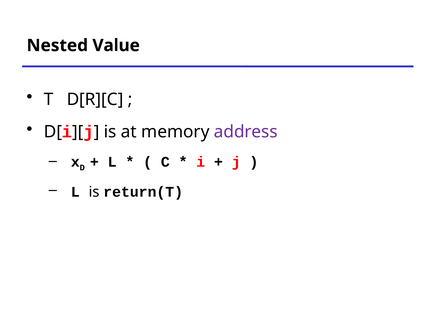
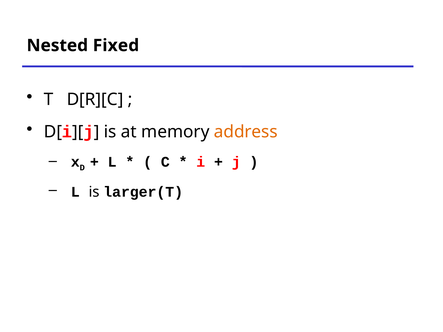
Value: Value -> Fixed (116, 45)
address colour: purple -> orange (246, 132)
return(T: return(T -> larger(T (143, 192)
